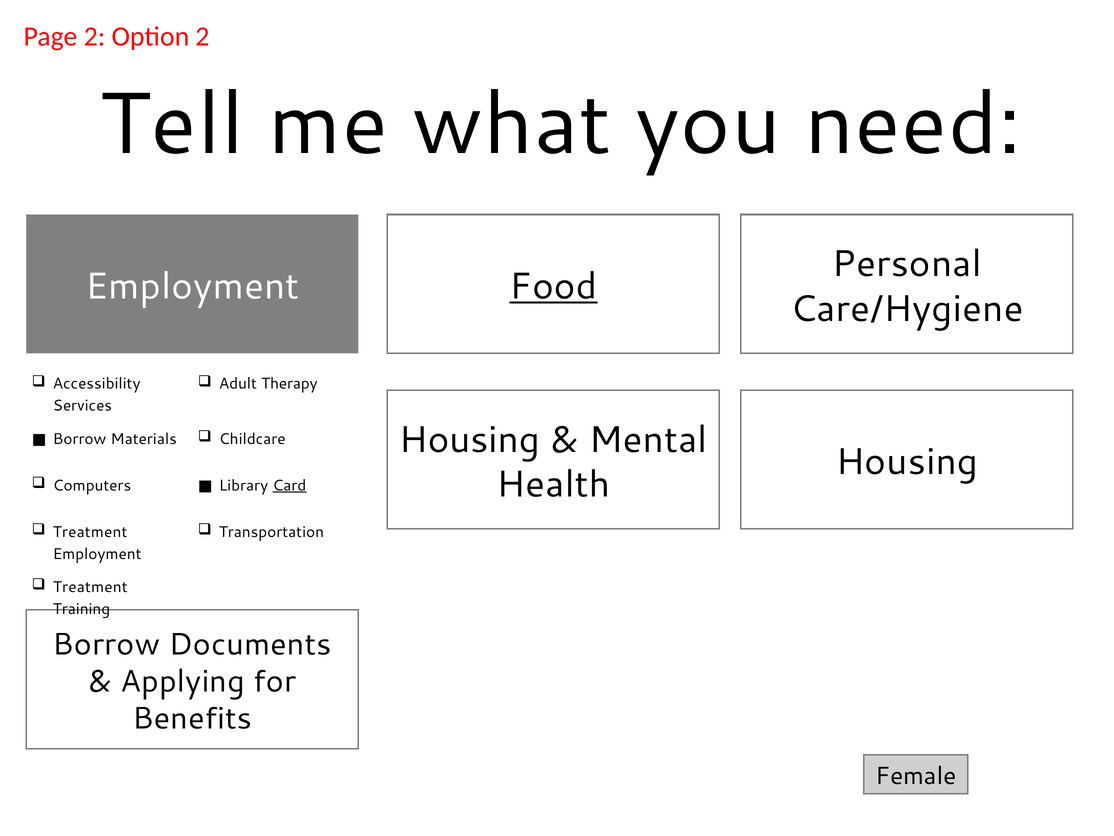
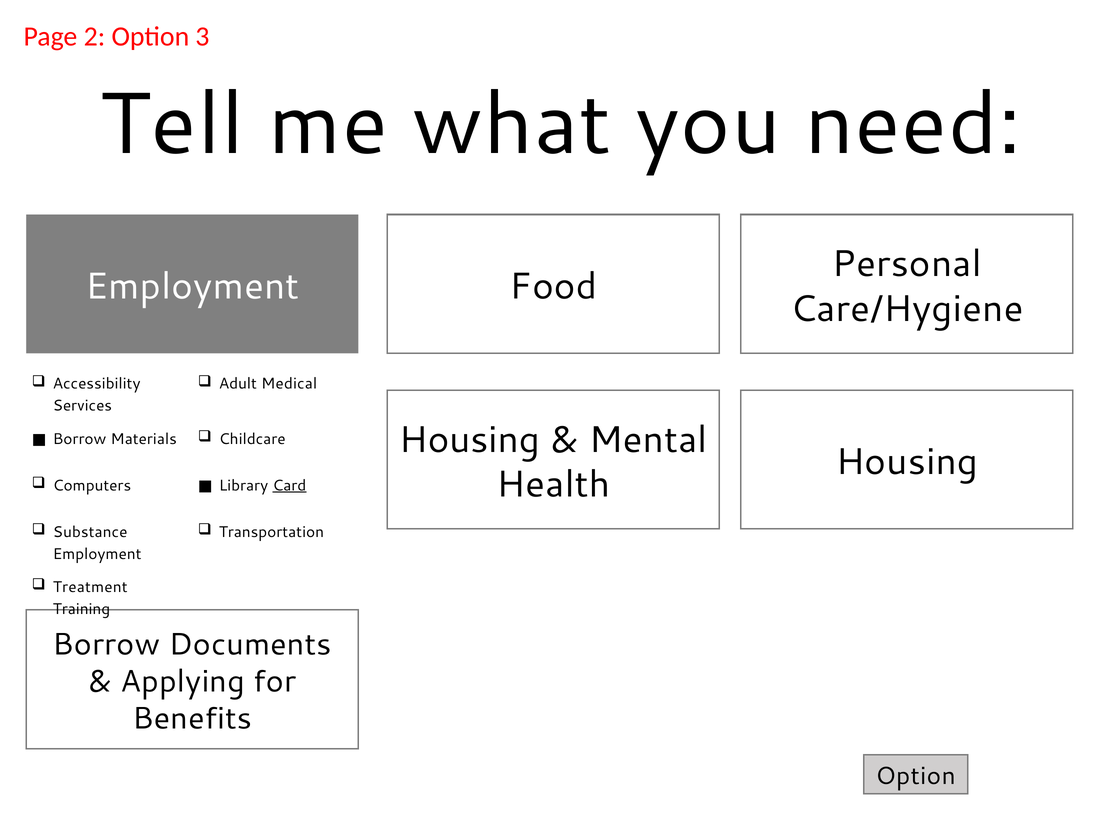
Option 2: 2 -> 3 (202, 37)
Food underline: present -> none (553, 286)
Therapy: Therapy -> Medical (289, 384)
Treatment: Treatment -> Substance (90, 532)
Female: Female -> Option (916, 776)
